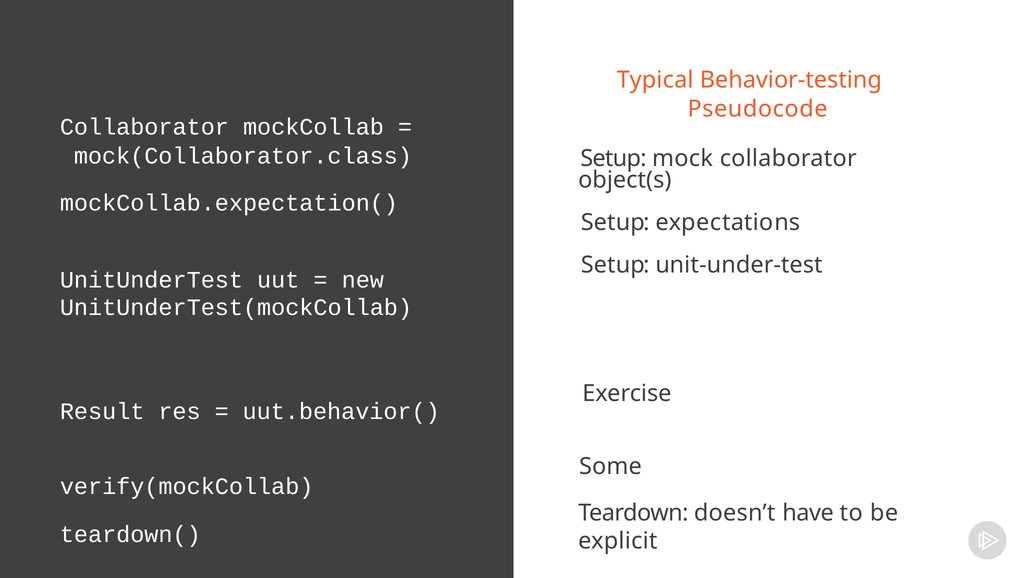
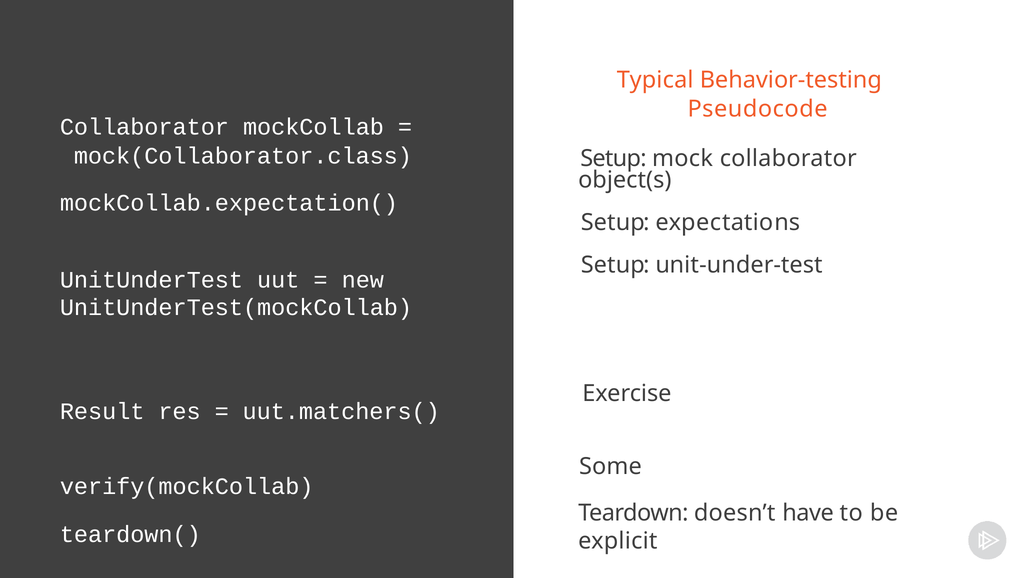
uut.behavior(: uut.behavior( -> uut.matchers( (341, 411)
